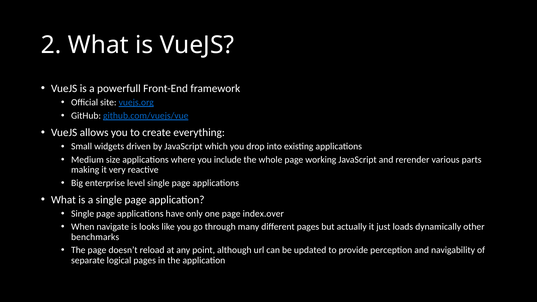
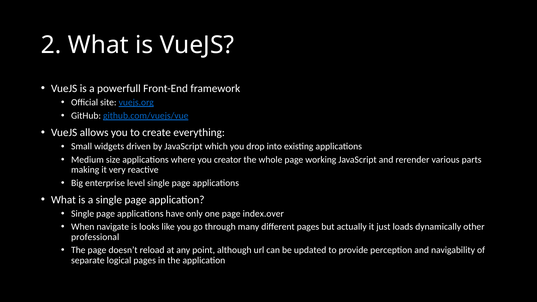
include: include -> creator (228, 160)
benchmarks: benchmarks -> professional (95, 237)
